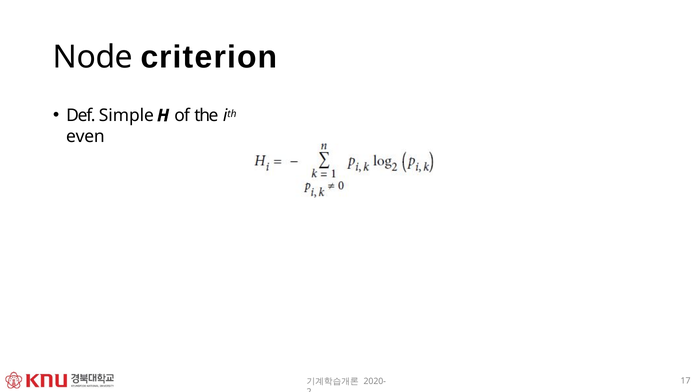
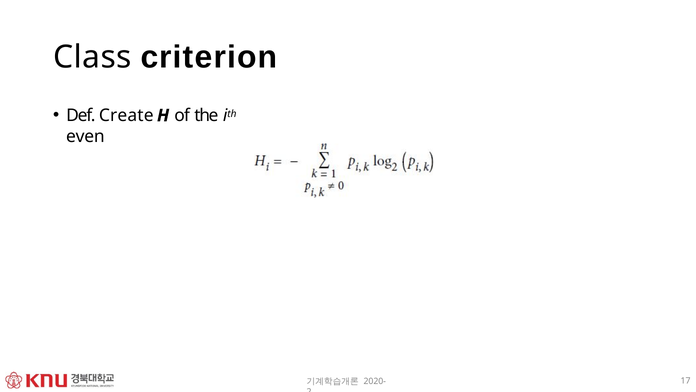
Node: Node -> Class (92, 57)
Simple: Simple -> Create (126, 115)
